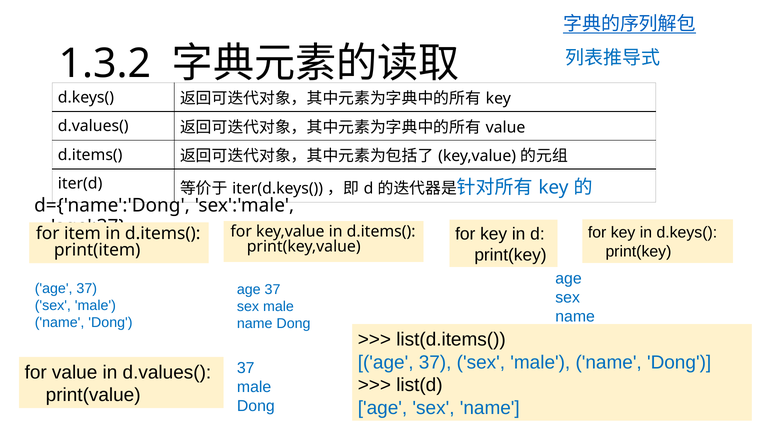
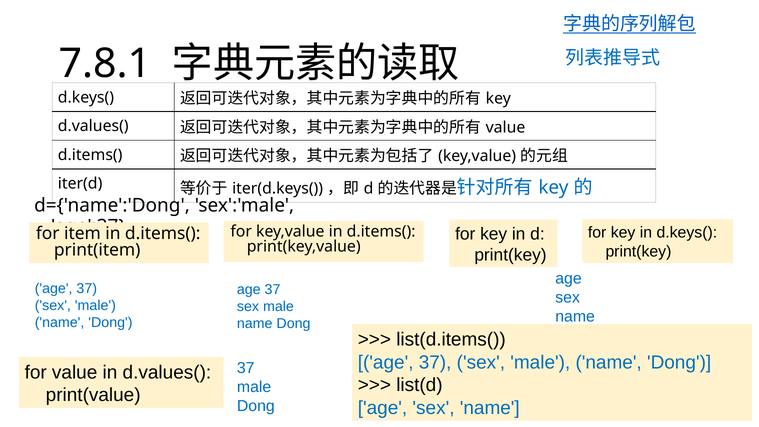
1.3.2: 1.3.2 -> 7.8.1 (105, 64)
